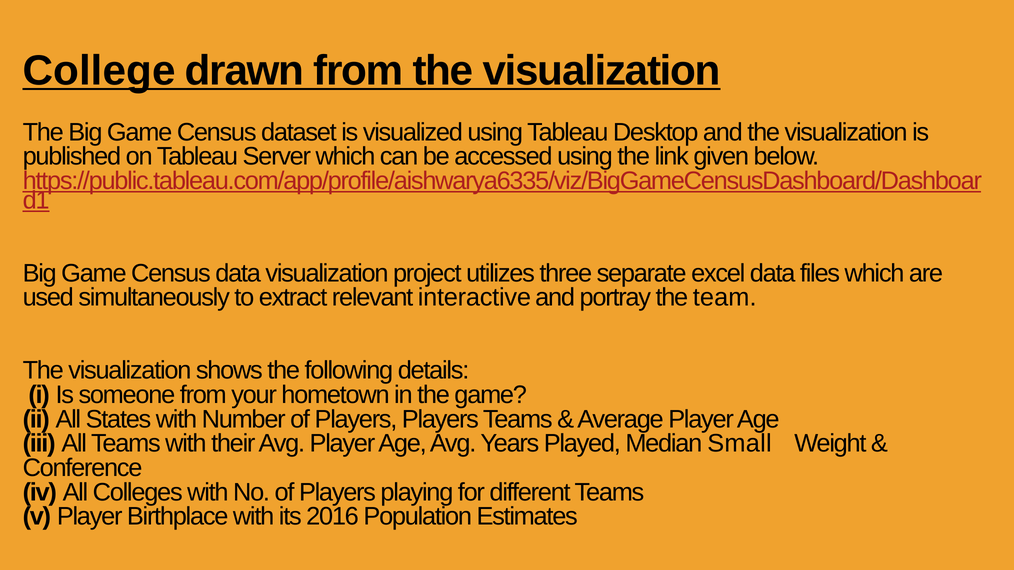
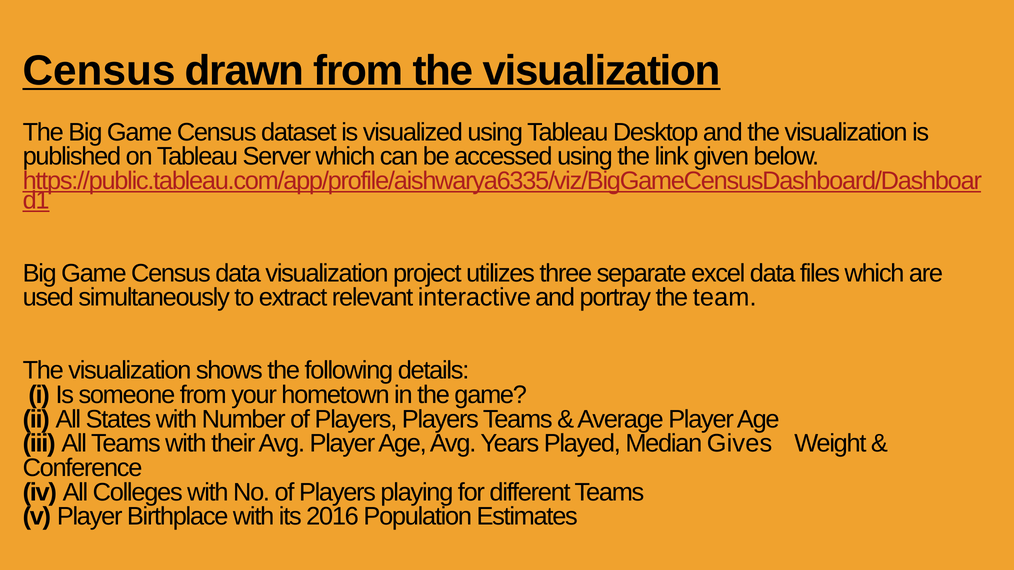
College: College -> Census (99, 71)
Small: Small -> Gives (740, 444)
